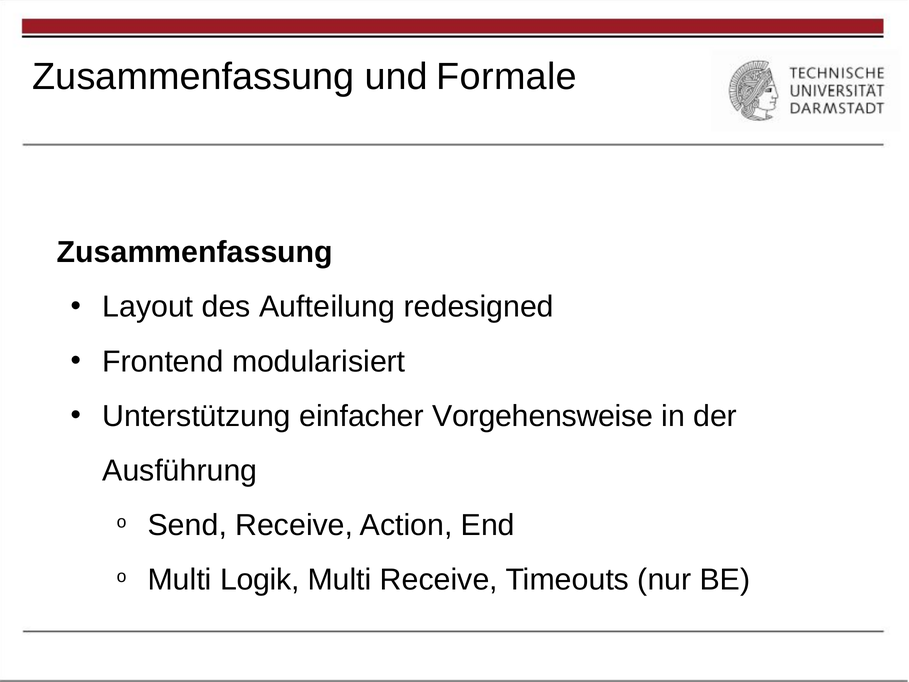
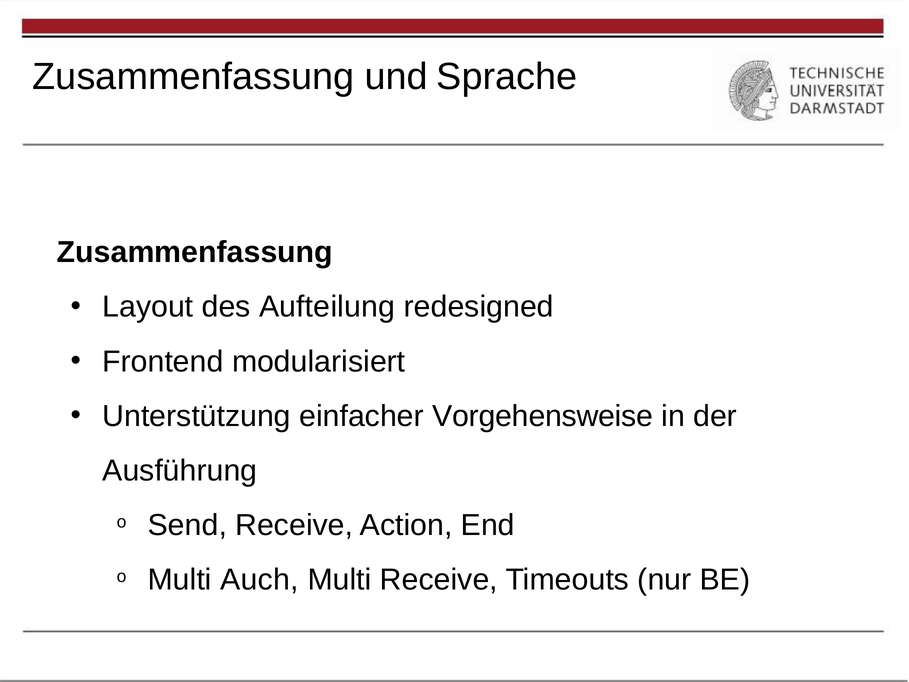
Formale: Formale -> Sprache (507, 77)
Logik: Logik -> Auch (259, 580)
